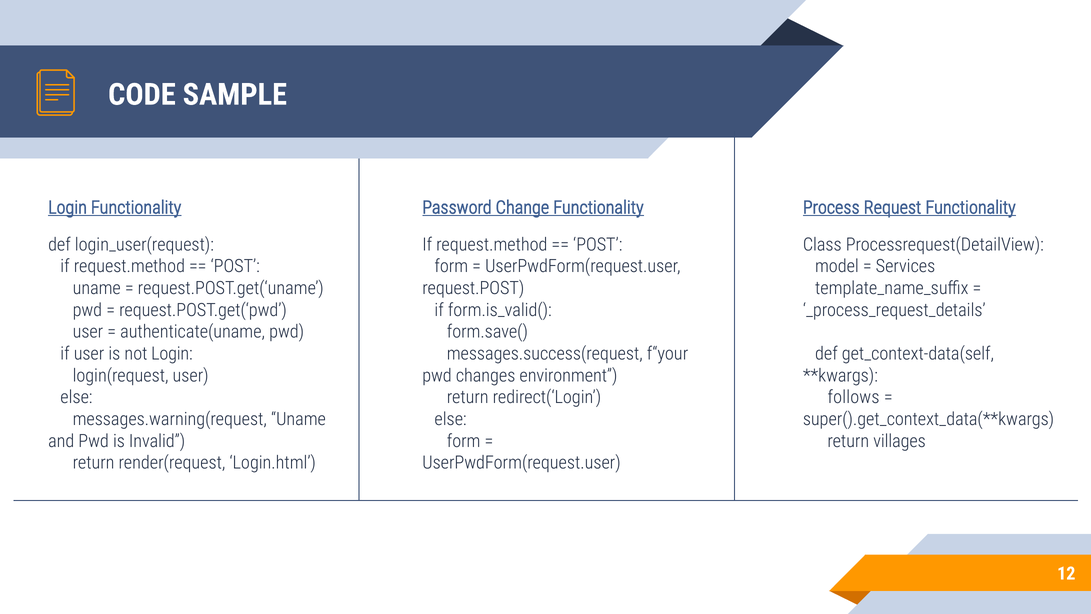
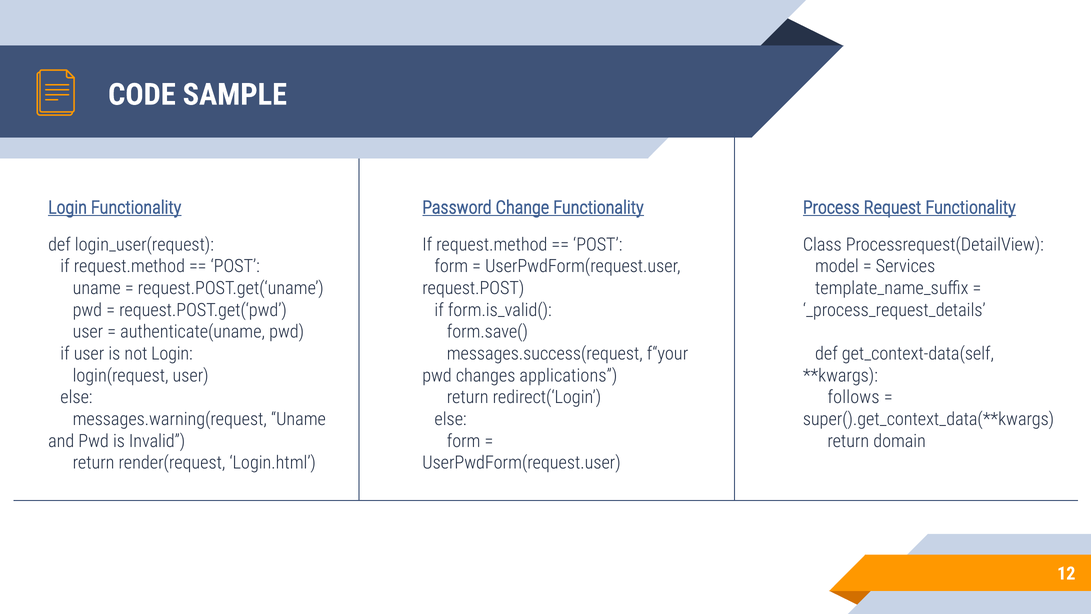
environment: environment -> applications (568, 375)
villages: villages -> domain (900, 441)
